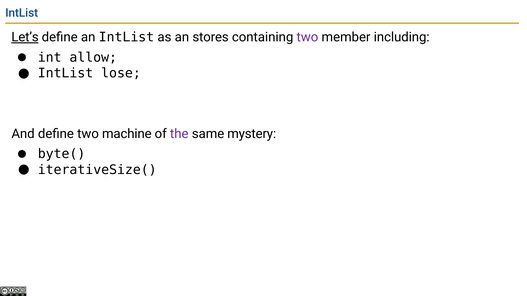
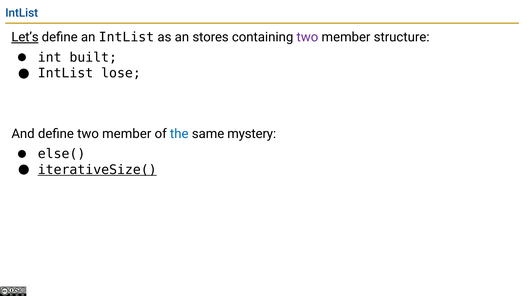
including: including -> structure (402, 37)
allow: allow -> built (93, 57)
define two machine: machine -> member (127, 134)
the colour: purple -> blue (179, 134)
byte(: byte( -> else( (62, 154)
iterativeSize( underline: none -> present (97, 170)
